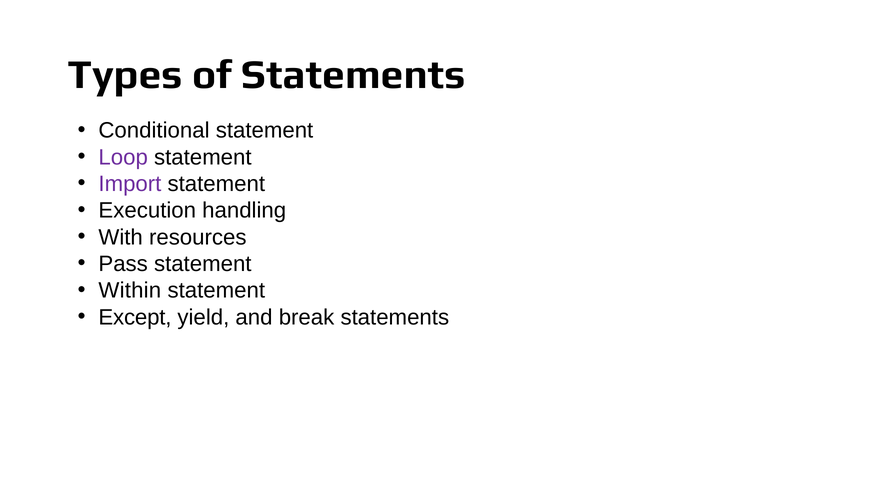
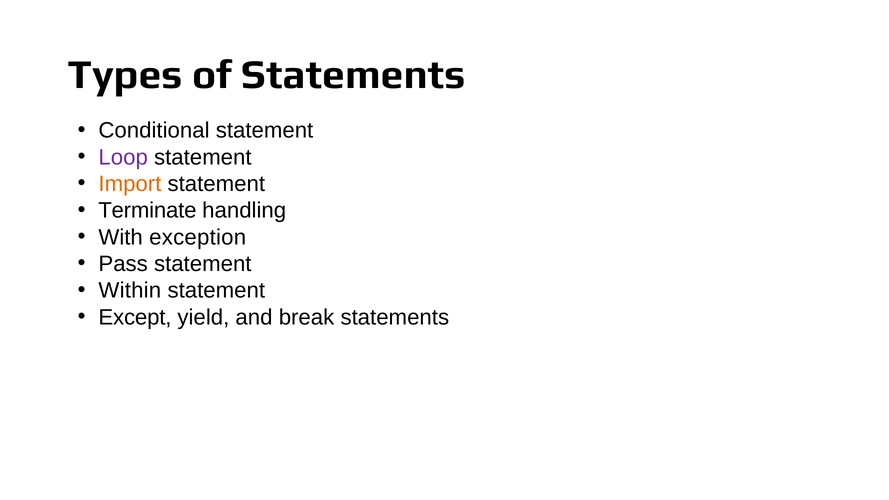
Import colour: purple -> orange (130, 184)
Execution: Execution -> Terminate (147, 211)
resources: resources -> exception (198, 237)
